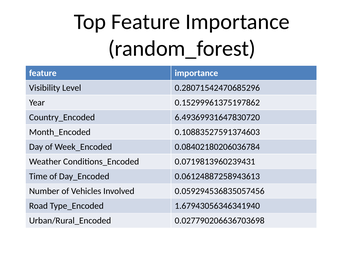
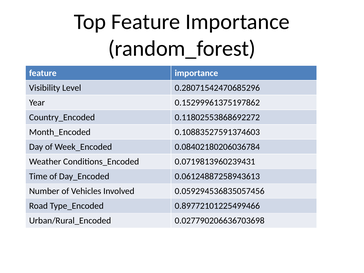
6.49369931647830720: 6.49369931647830720 -> 0.11802553868692272 (217, 117)
1.67943056346341940: 1.67943056346341940 -> 0.89772101225499466 (217, 206)
